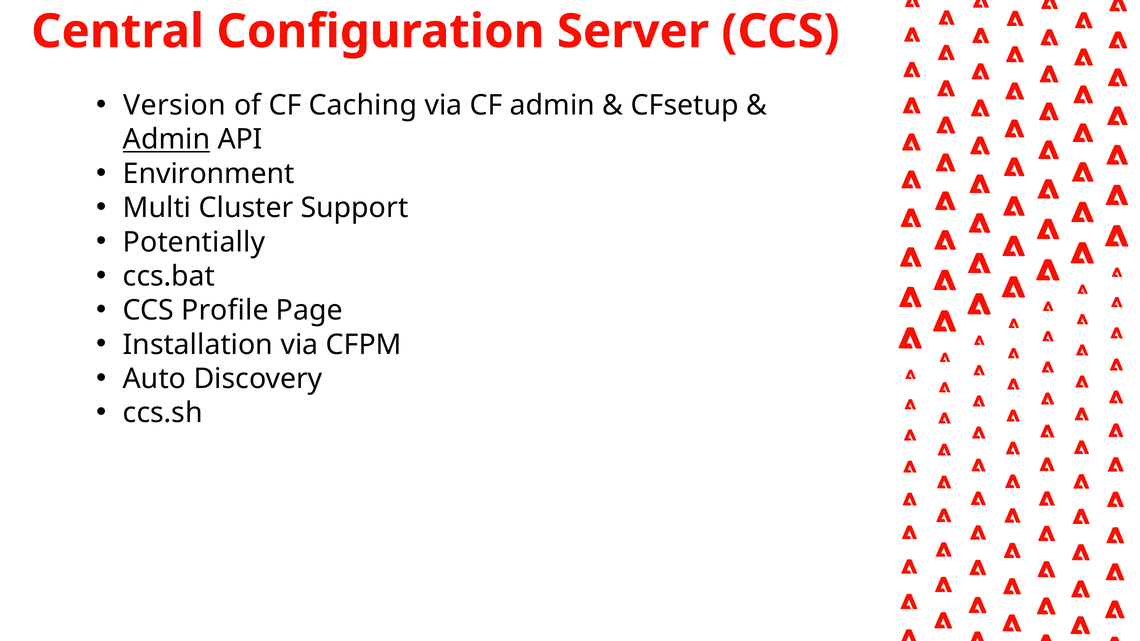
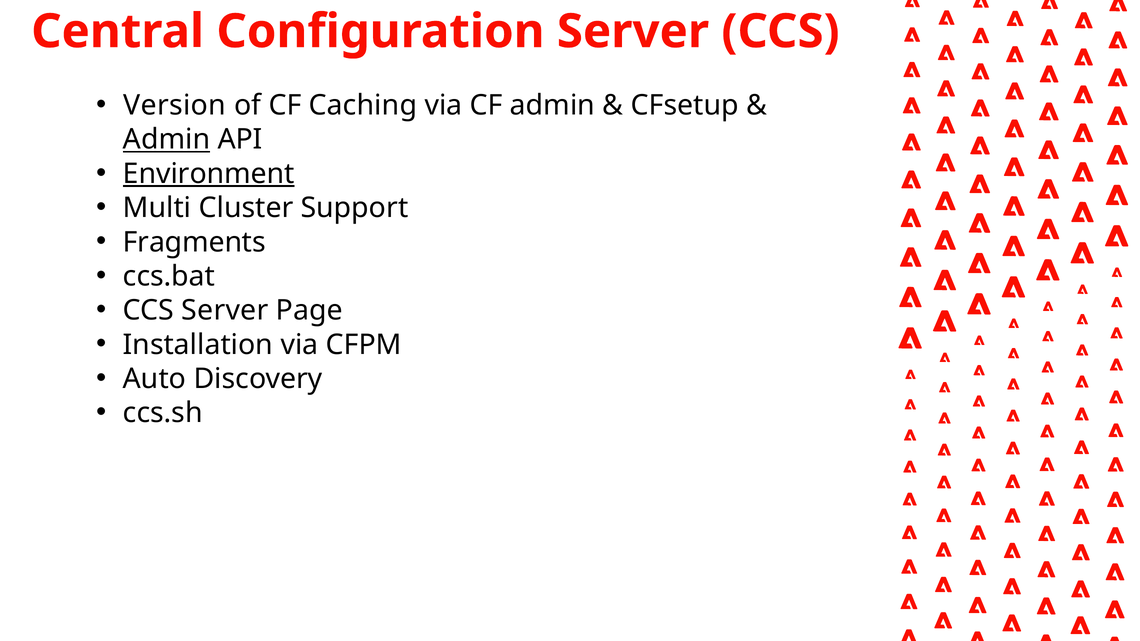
Environment underline: none -> present (209, 174)
Potentially: Potentially -> Fragments (194, 242)
CCS Profile: Profile -> Server (225, 311)
